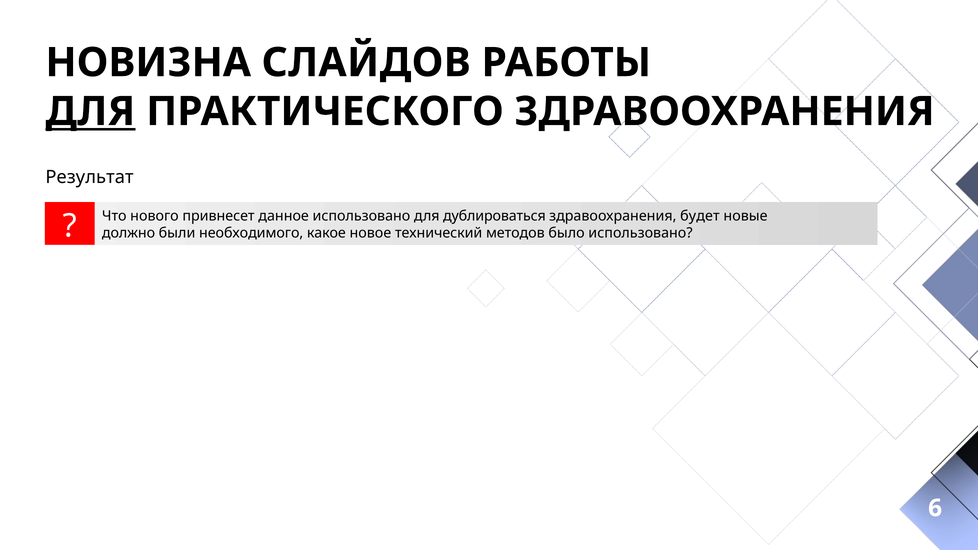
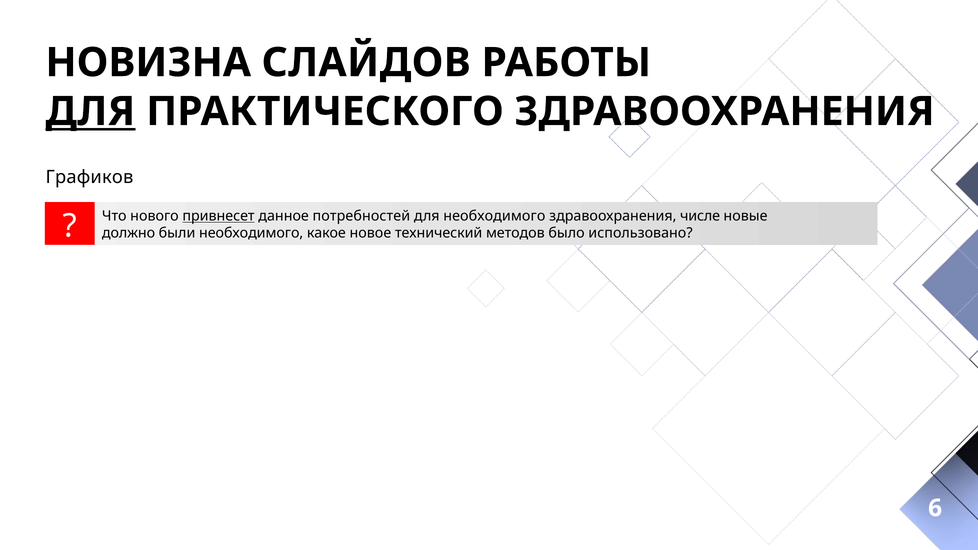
Результат: Результат -> Графиков (89, 177)
привнесет underline: none -> present (219, 216)
данное использовано: использовано -> потребностей (361, 216)
для дублироваться: дублироваться -> необходимого (494, 216)
будет: будет -> числе (700, 216)
